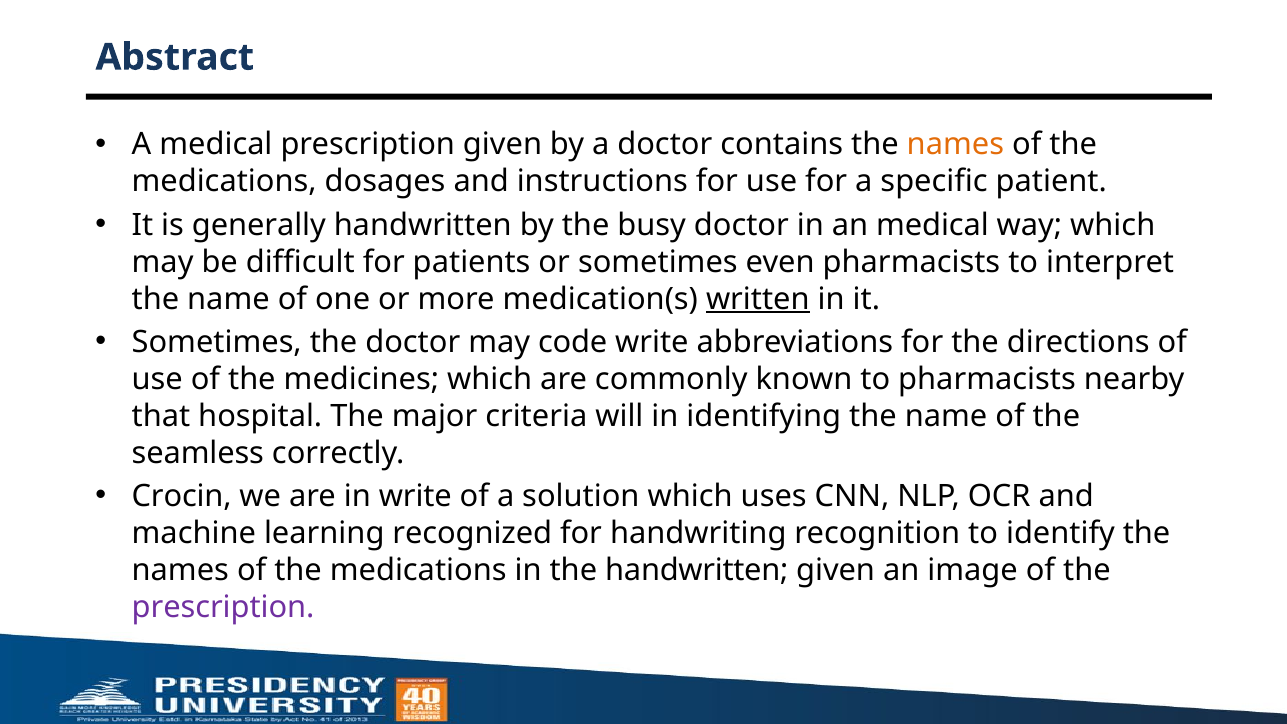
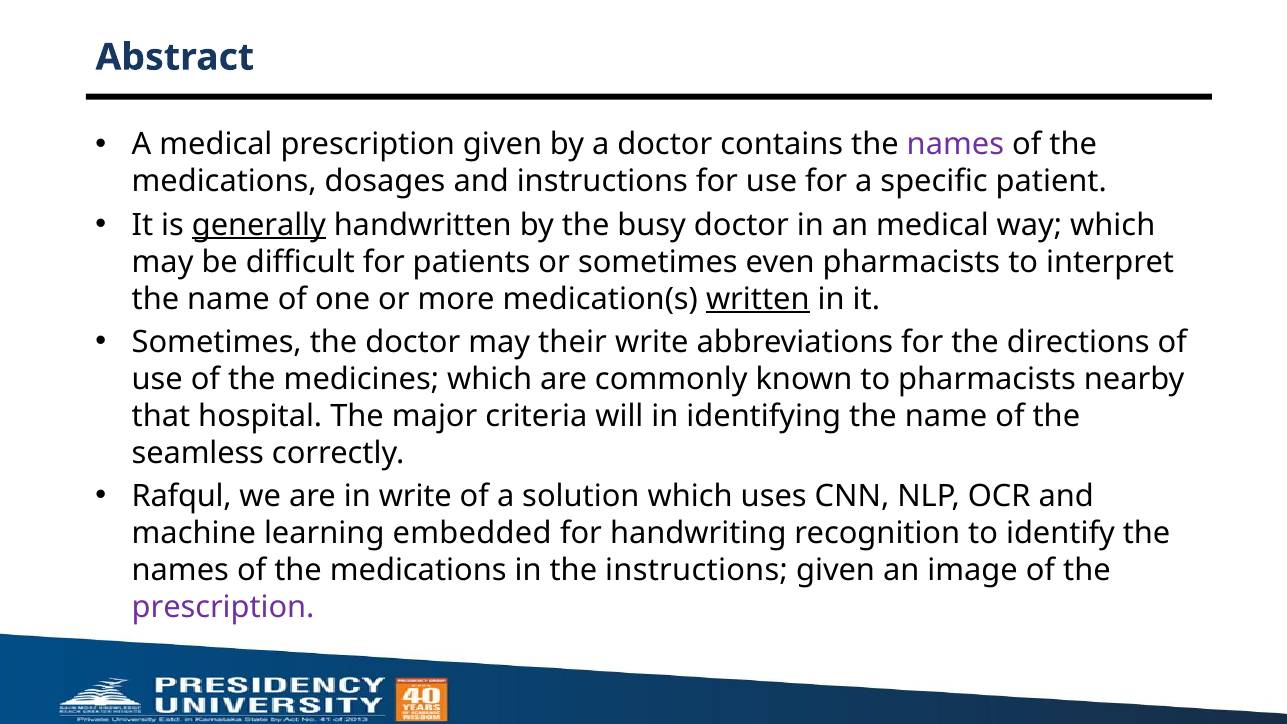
names colour: orange -> purple (955, 145)
generally underline: none -> present (259, 225)
code: code -> their (573, 342)
Crocin: Crocin -> Rafqul (182, 496)
recognized: recognized -> embedded (472, 533)
the handwritten: handwritten -> instructions (697, 570)
